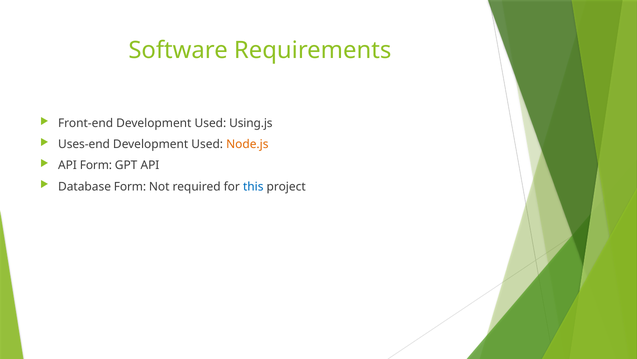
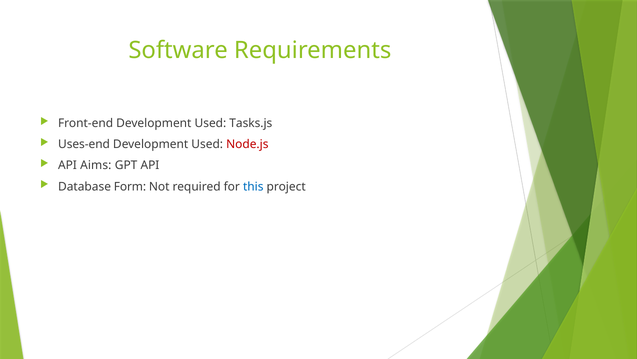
Using.js: Using.js -> Tasks.js (251, 123)
Node.js colour: orange -> red (247, 144)
API Form: Form -> Aims (96, 165)
